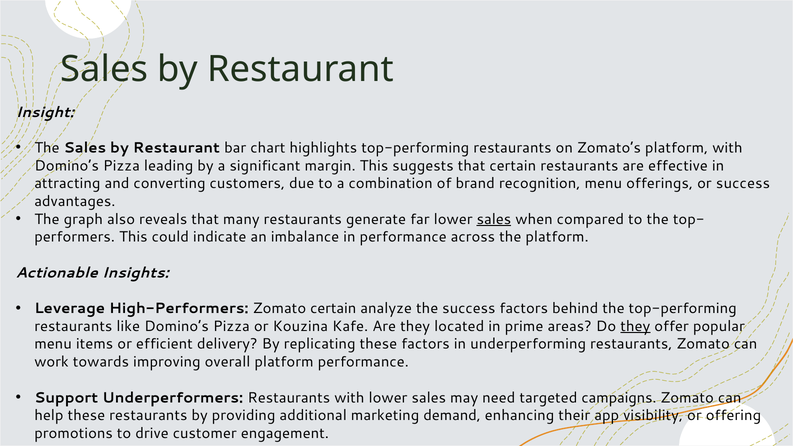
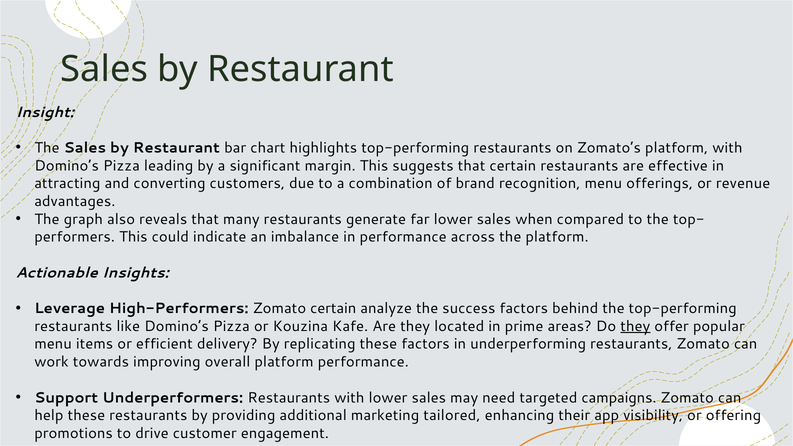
or success: success -> revenue (743, 184)
sales underline: present -> none (494, 219)
demand: demand -> tailored (452, 415)
